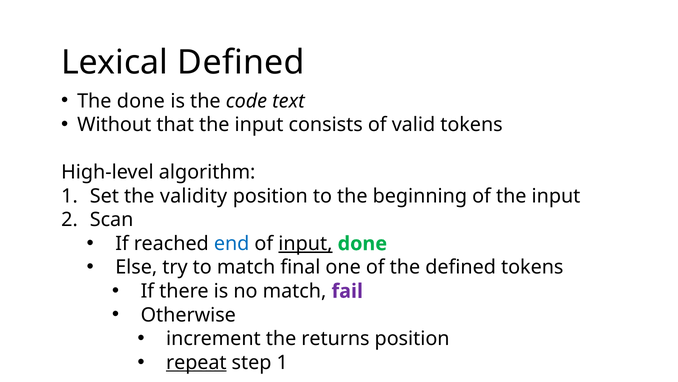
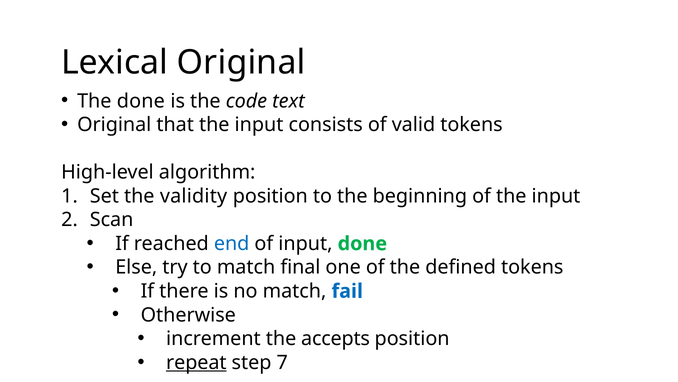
Lexical Defined: Defined -> Original (241, 62)
Without: Without -> Original (114, 125)
input underline: present -> none (305, 243)
fail colour: purple -> blue (347, 291)
returns: returns -> accepts (336, 338)
step 1: 1 -> 7 (282, 362)
